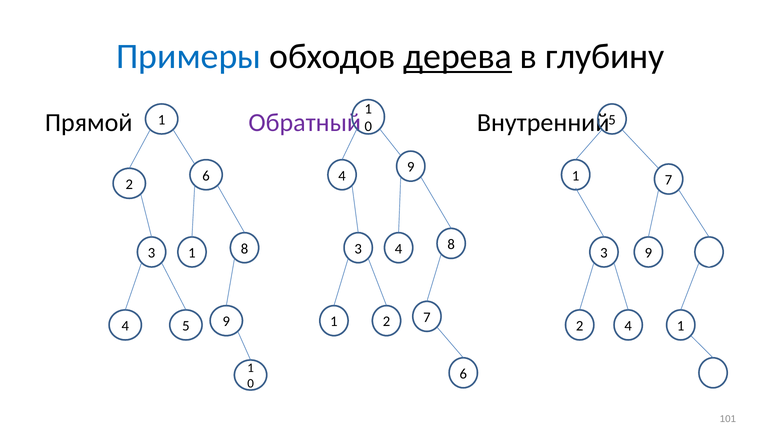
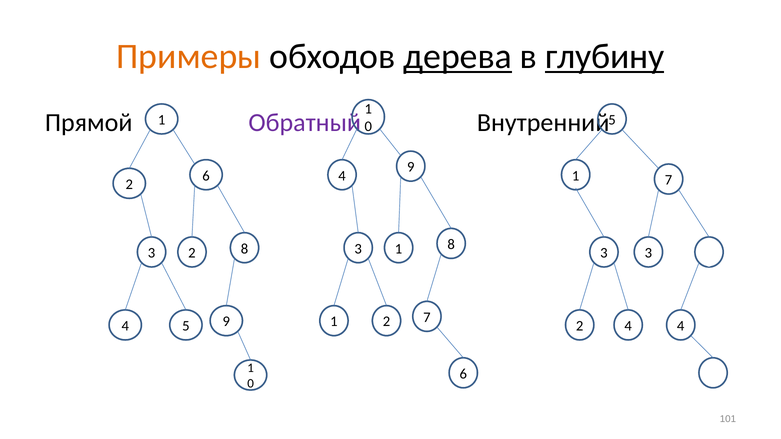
Примеры colour: blue -> orange (189, 57)
глубину underline: none -> present (605, 57)
4: 4 -> 1 (399, 249)
3 1: 1 -> 2 (192, 253)
3 9: 9 -> 3 (648, 253)
1: 1 -> 4 (681, 326)
